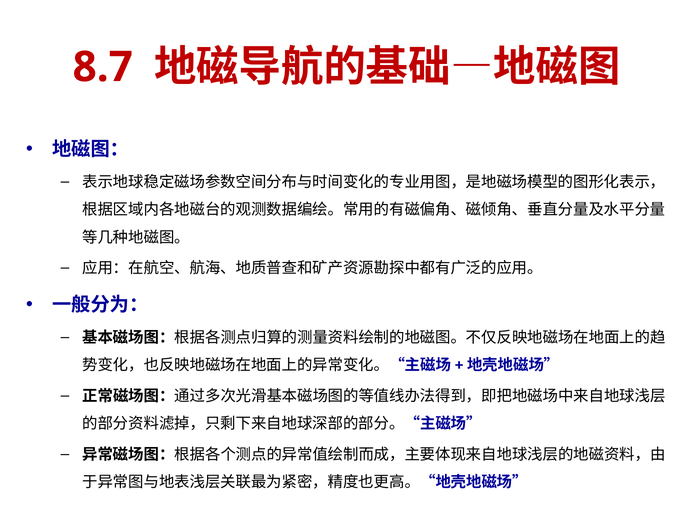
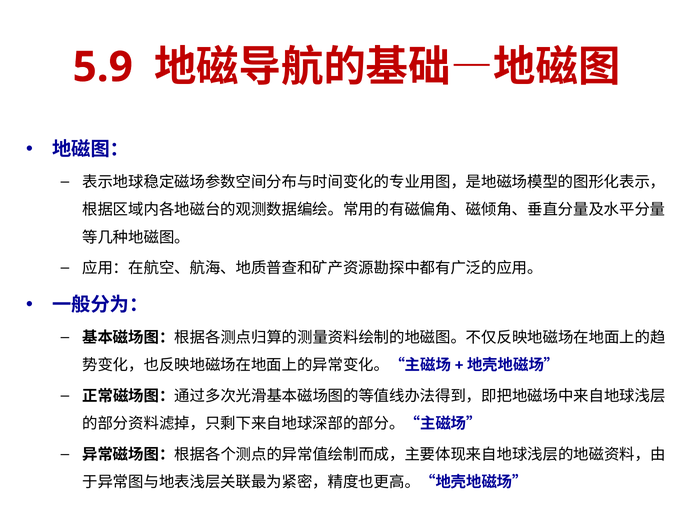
8.7: 8.7 -> 5.9 (103, 67)
